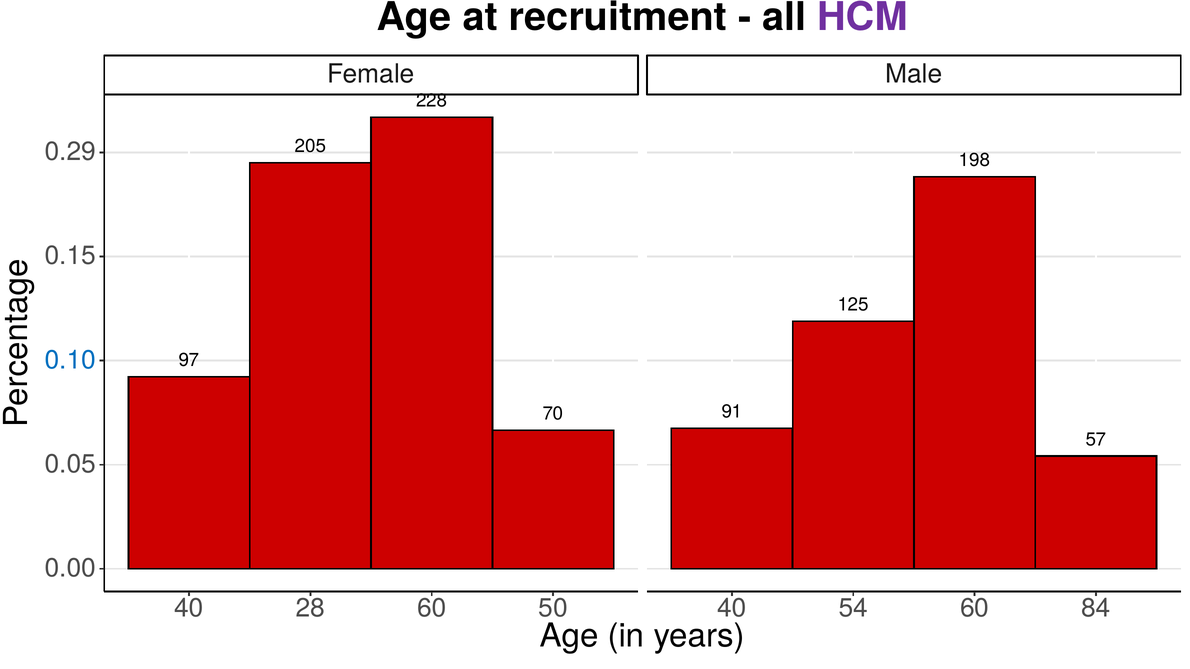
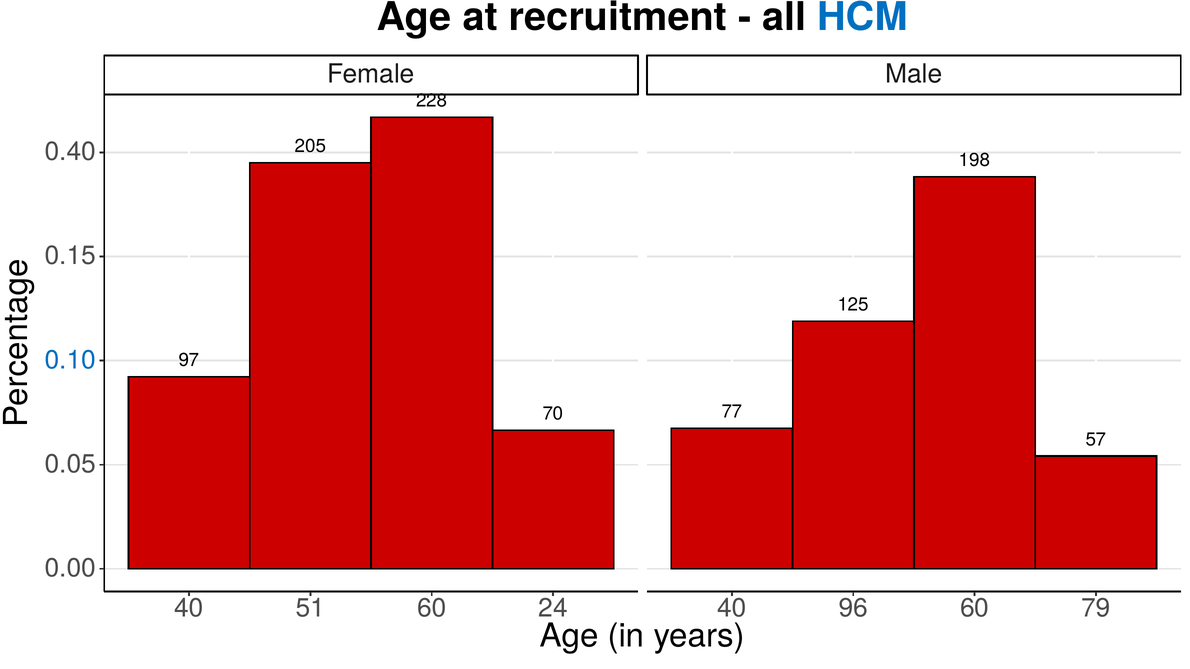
HCM colour: purple -> blue (862, 17)
0.29: 0.29 -> 0.40 (70, 152)
91: 91 -> 77 (732, 412)
28: 28 -> 51 (310, 609)
50: 50 -> 24 (553, 609)
54: 54 -> 96 (853, 609)
84: 84 -> 79 (1096, 609)
